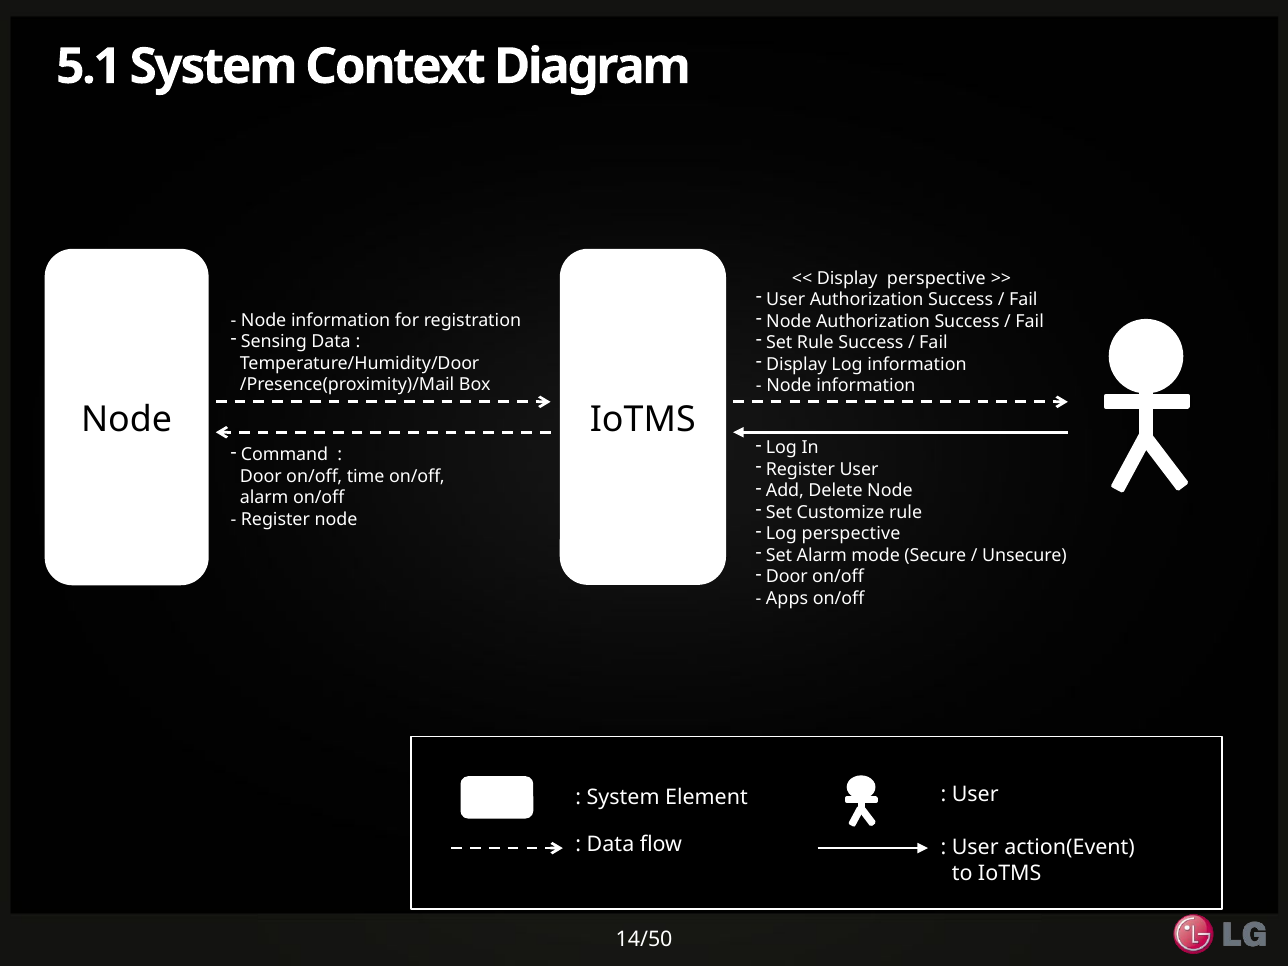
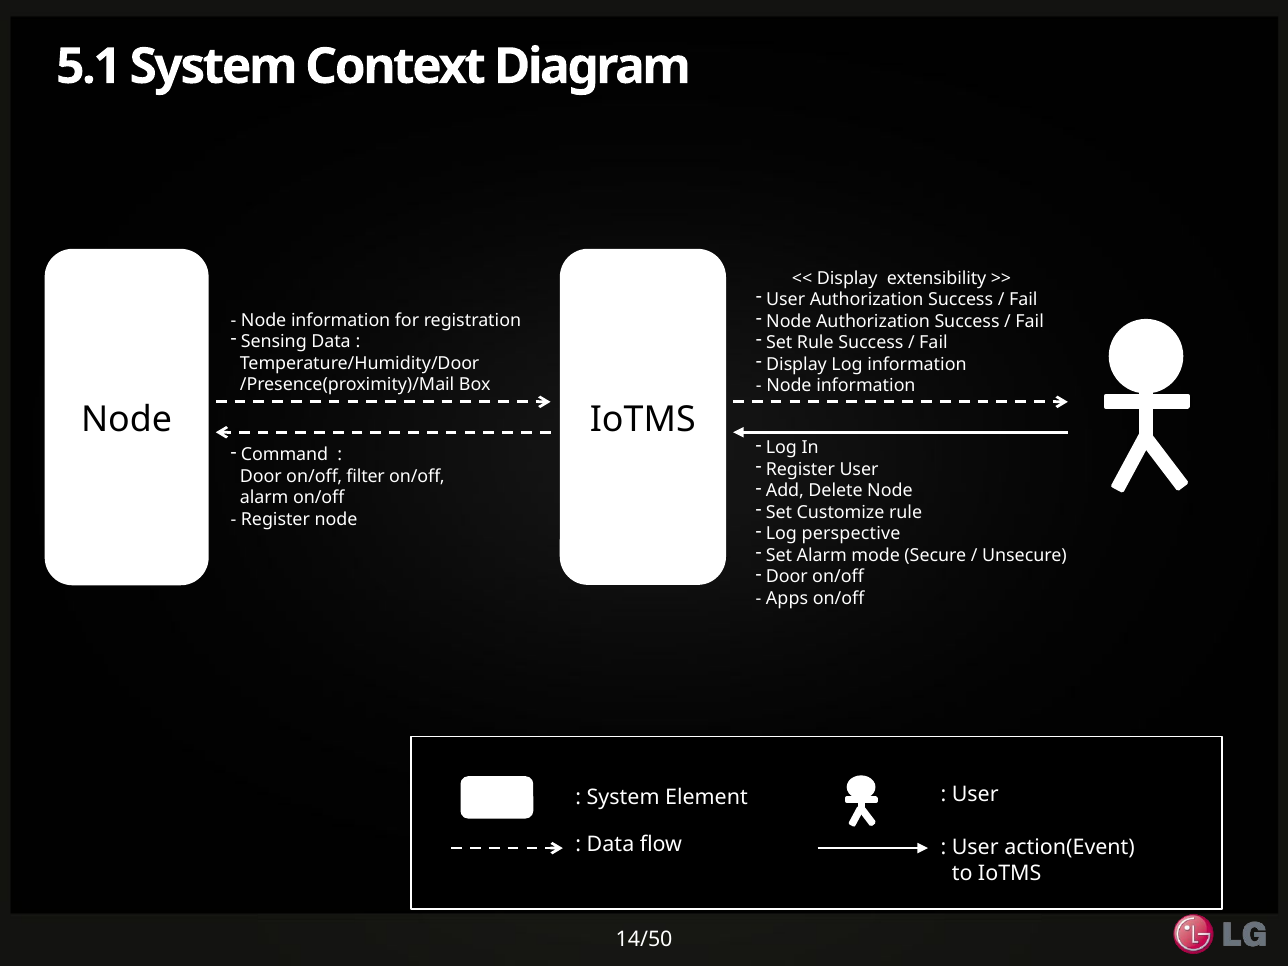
Display perspective: perspective -> extensibility (937, 278)
time: time -> filter (366, 477)
